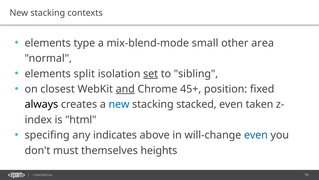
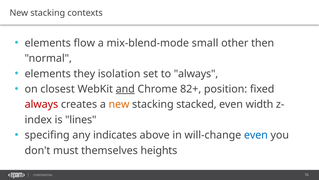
type: type -> flow (84, 43)
area: area -> then (263, 43)
split: split -> they (84, 74)
set underline: present -> none (151, 74)
to sibling: sibling -> always (196, 74)
45+: 45+ -> 82+ (191, 89)
always colour: black -> red (41, 104)
new colour: blue -> orange (119, 104)
taken: taken -> width (259, 104)
html: html -> lines (81, 119)
